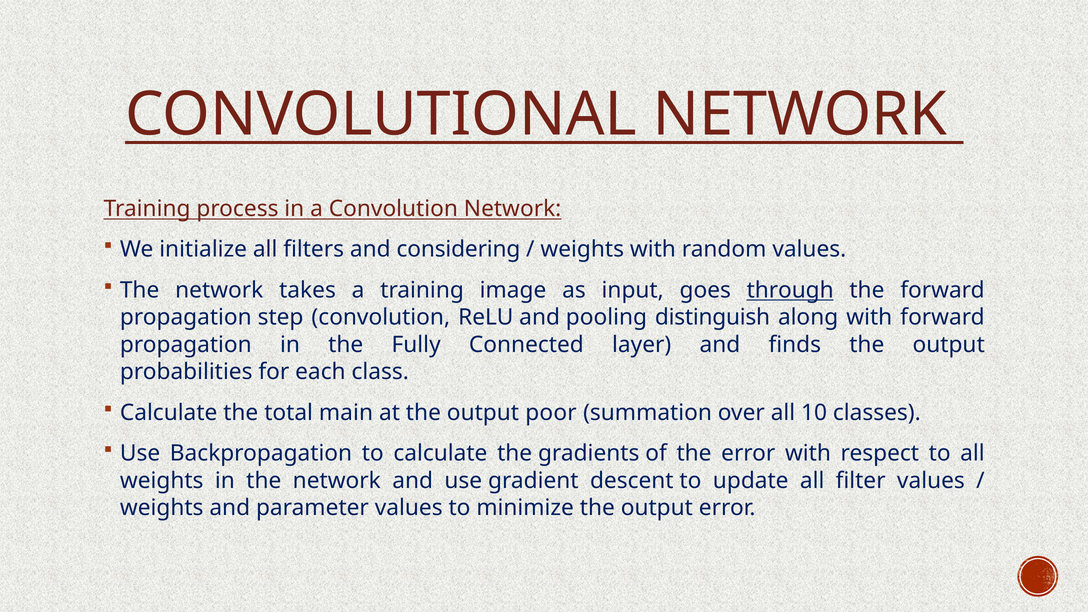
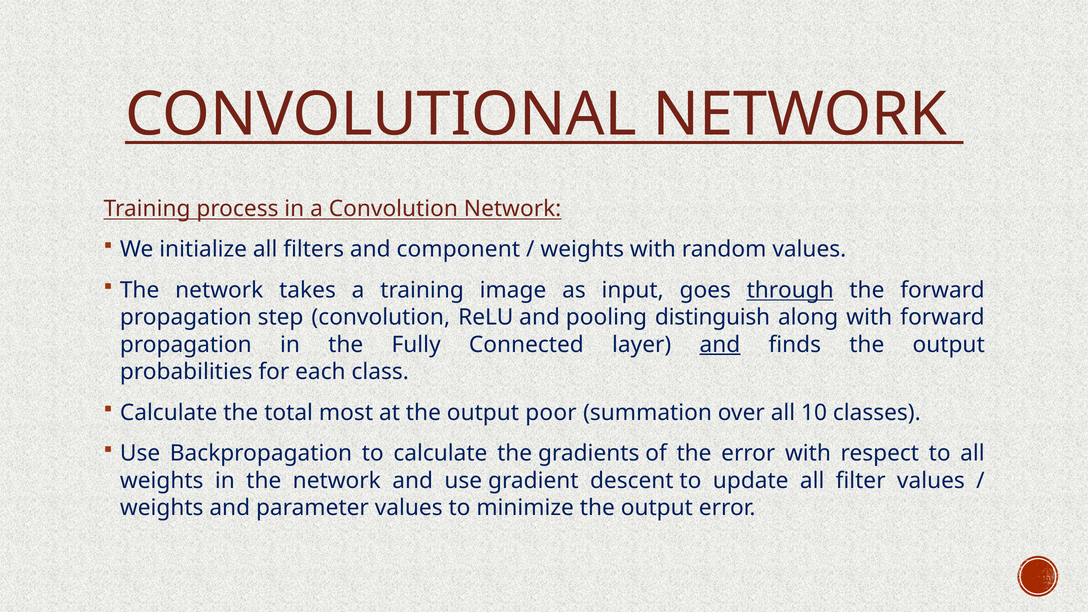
considering: considering -> component (458, 249)
and underline: none -> present (720, 345)
main: main -> most (346, 413)
